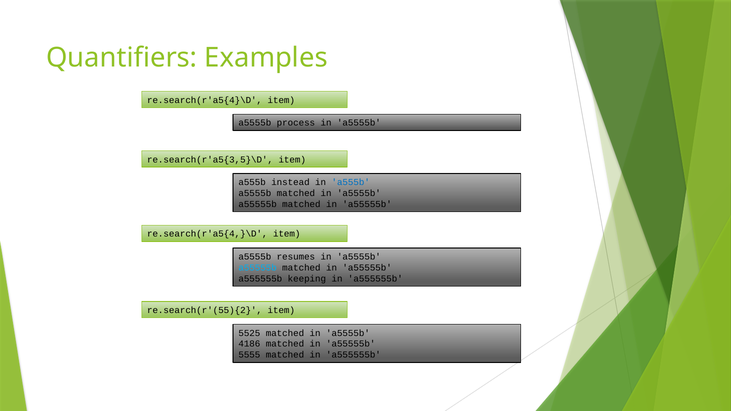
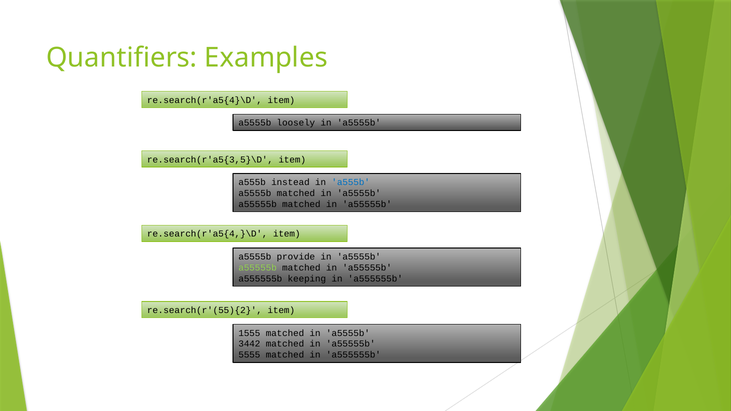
process: process -> loosely (296, 123)
resumes: resumes -> provide (296, 257)
a55555b colour: light blue -> light green (258, 268)
5525: 5525 -> 1555 (249, 333)
4186: 4186 -> 3442 (249, 344)
